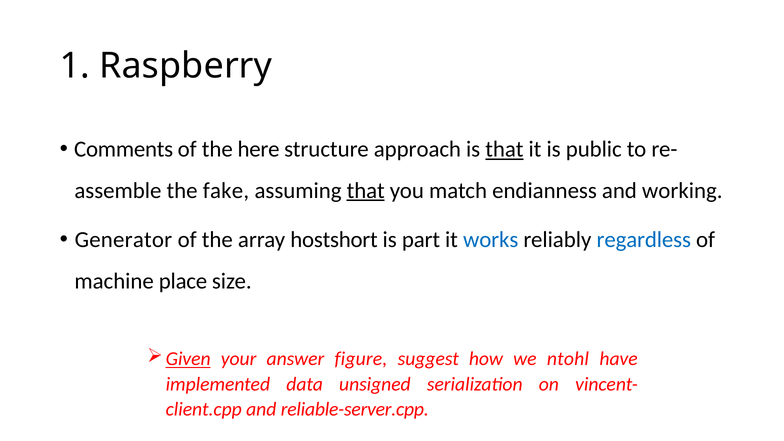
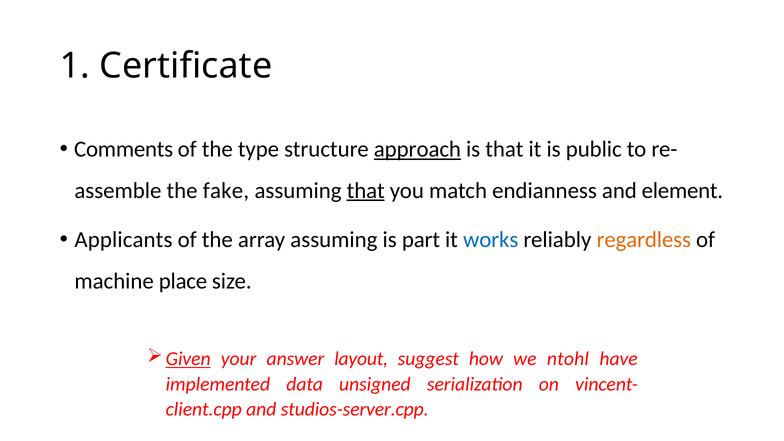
Raspberry: Raspberry -> Certificate (186, 66)
here: here -> type (258, 149)
approach underline: none -> present (417, 149)
that underline: present -> none (504, 149)
working: working -> element (682, 191)
Generator: Generator -> Applicants (123, 240)
array hostshort: hostshort -> assuming (334, 240)
regardless colour: blue -> orange (644, 240)
figure: figure -> layout (361, 359)
reliable-server.cpp: reliable-server.cpp -> studios-server.cpp (355, 409)
